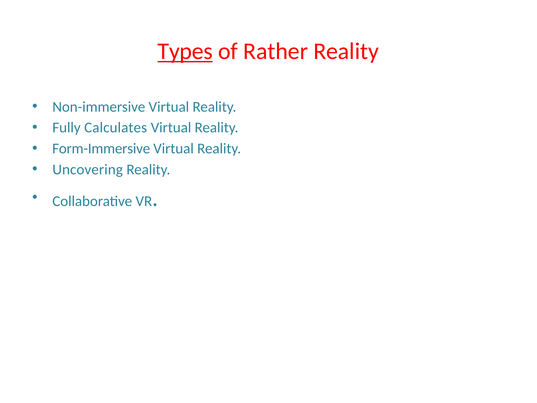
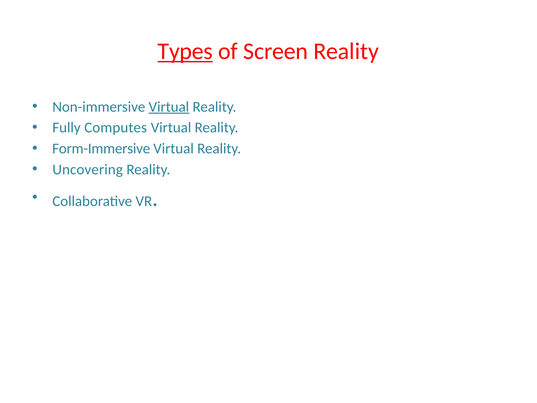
Rather: Rather -> Screen (276, 51)
Virtual underline: none -> present (169, 107)
Calculates: Calculates -> Computes (116, 128)
